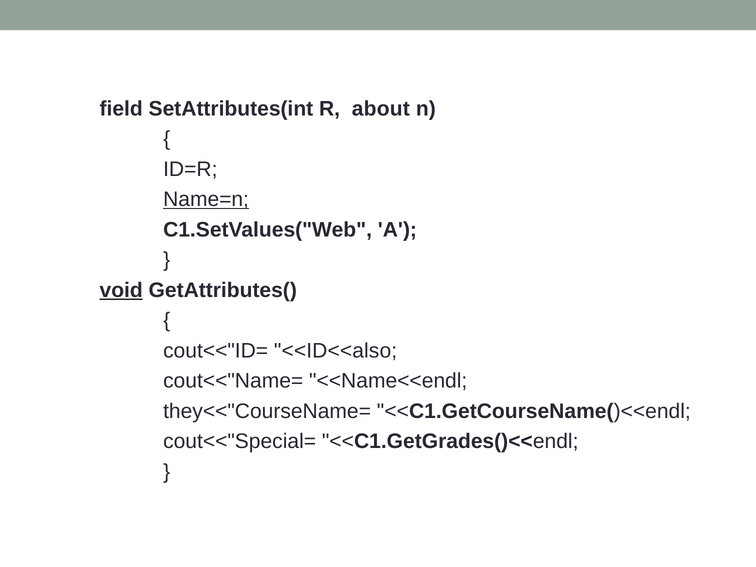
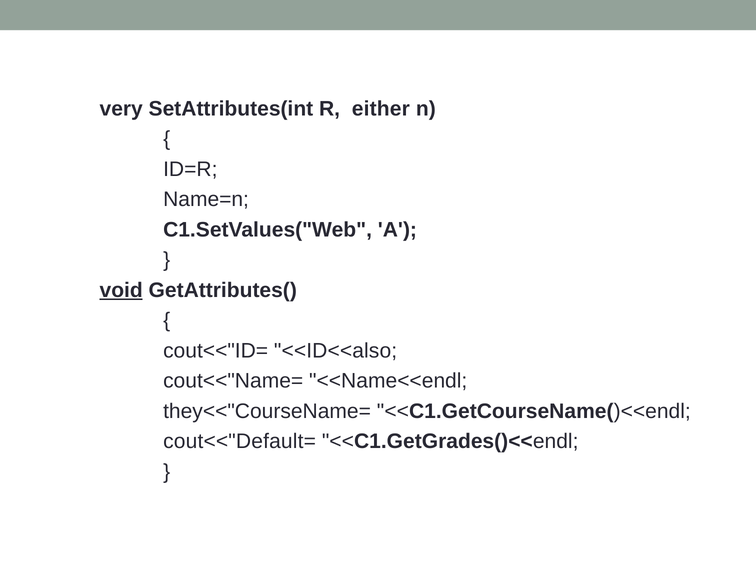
field: field -> very (121, 109)
about: about -> either (381, 109)
Name=n underline: present -> none (206, 200)
cout<<"Special=: cout<<"Special= -> cout<<"Default= (240, 441)
